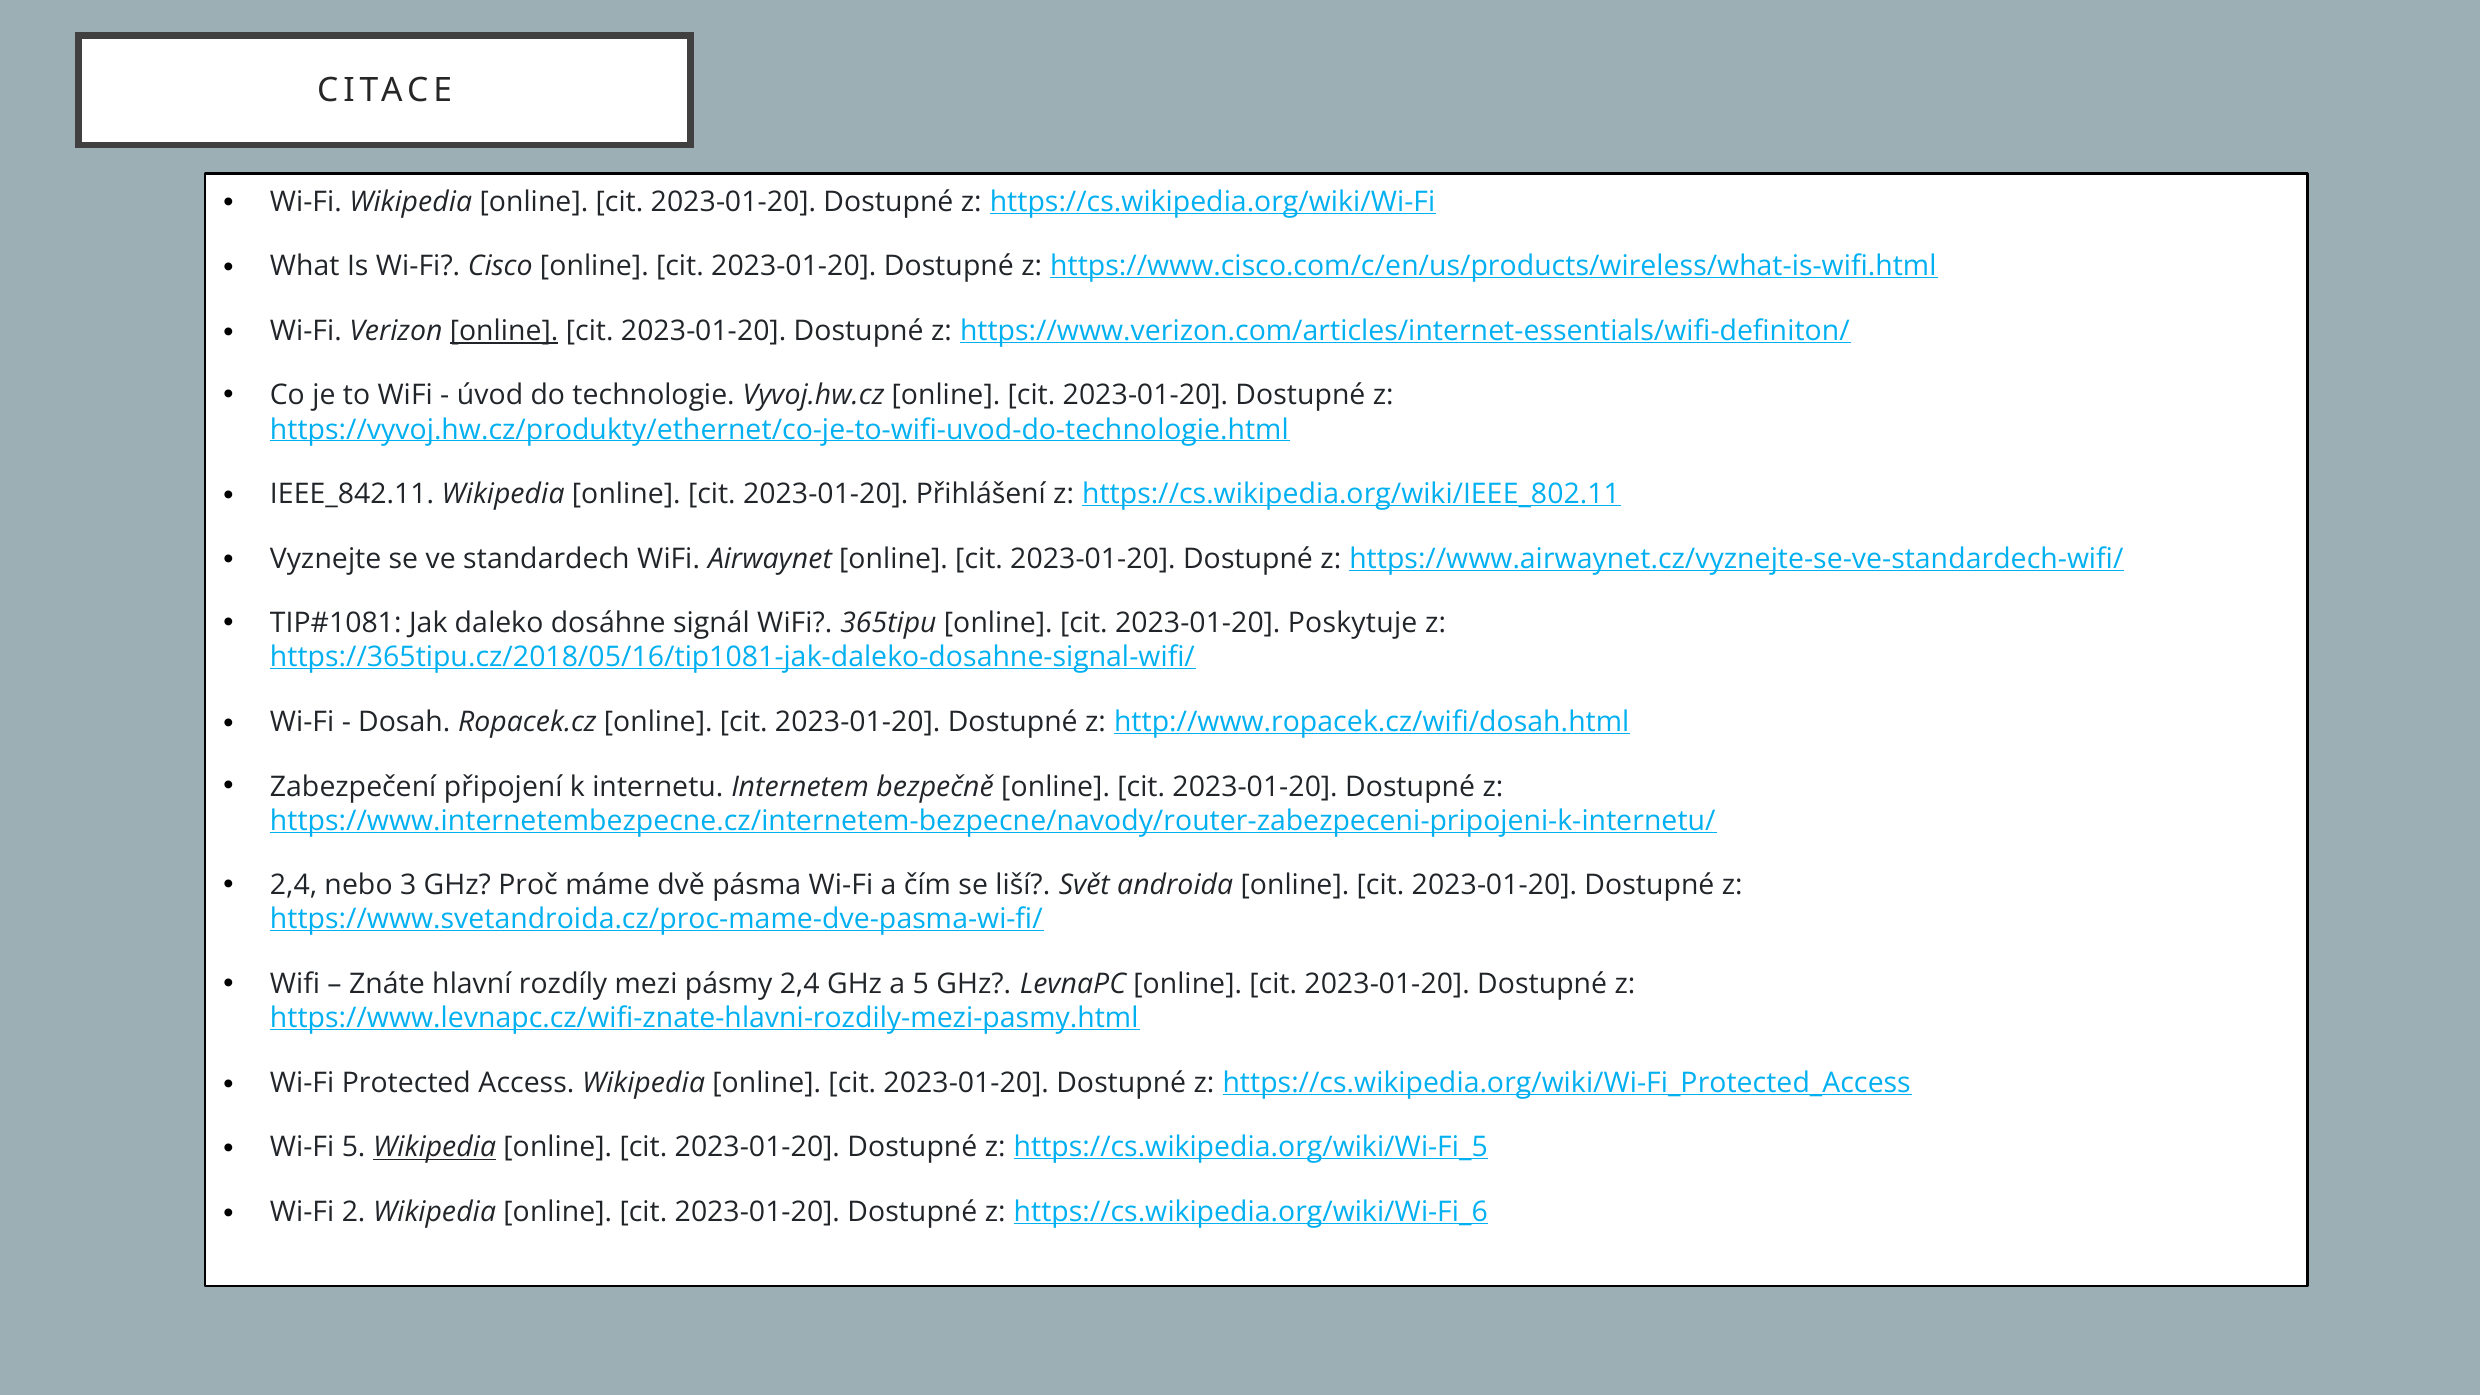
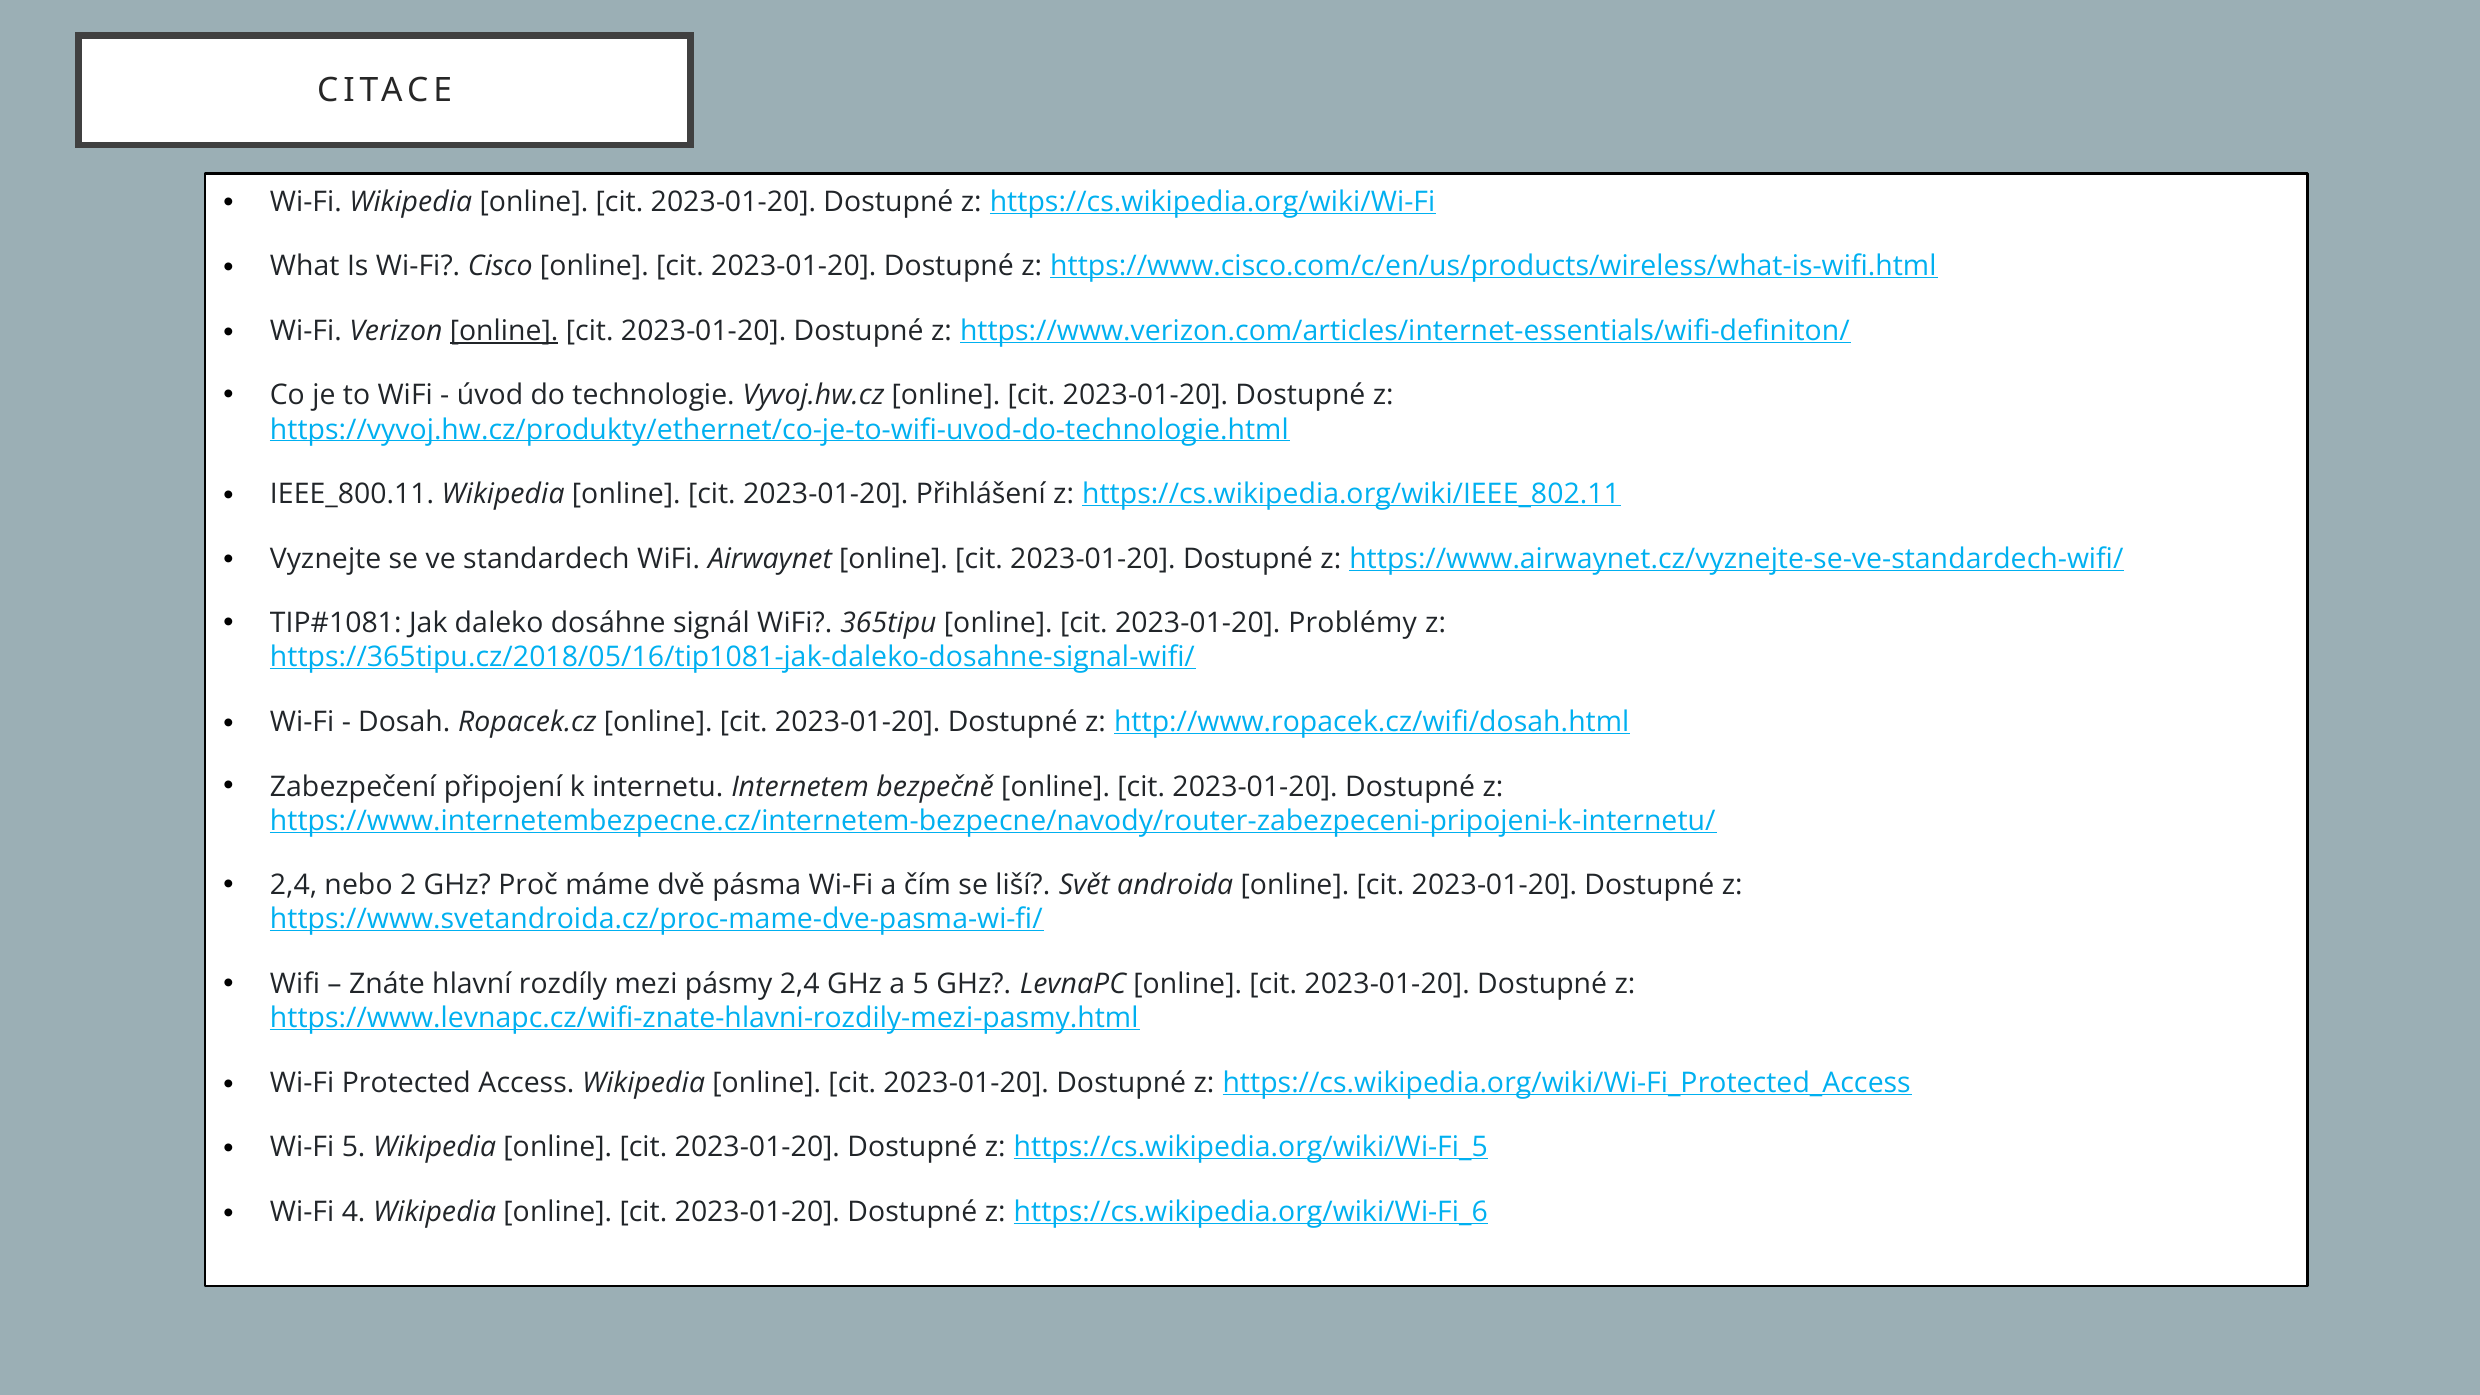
IEEE_842.11: IEEE_842.11 -> IEEE_800.11 (352, 494)
Poskytuje: Poskytuje -> Problémy (1353, 623)
3: 3 -> 2 (408, 885)
Wikipedia underline: present -> none (435, 1147)
2: 2 -> 4 (354, 1212)
